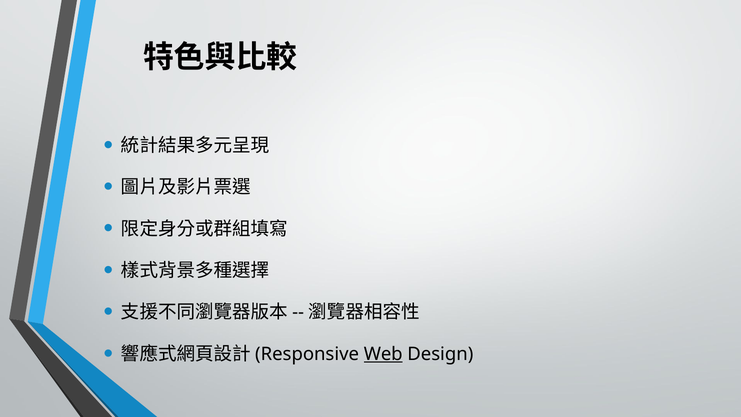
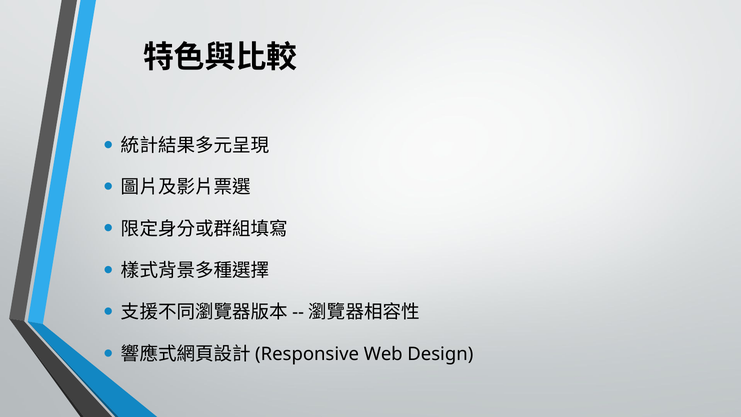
Web underline: present -> none (383, 354)
